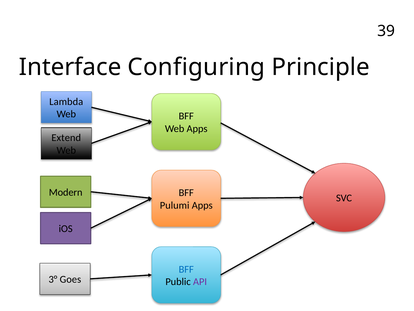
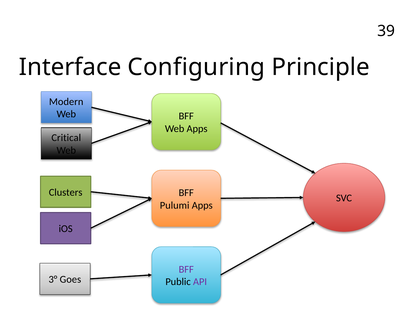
Lambda: Lambda -> Modern (66, 102)
Extend: Extend -> Critical (66, 138)
Modern: Modern -> Clusters (66, 192)
BFF colour: blue -> purple (186, 269)
